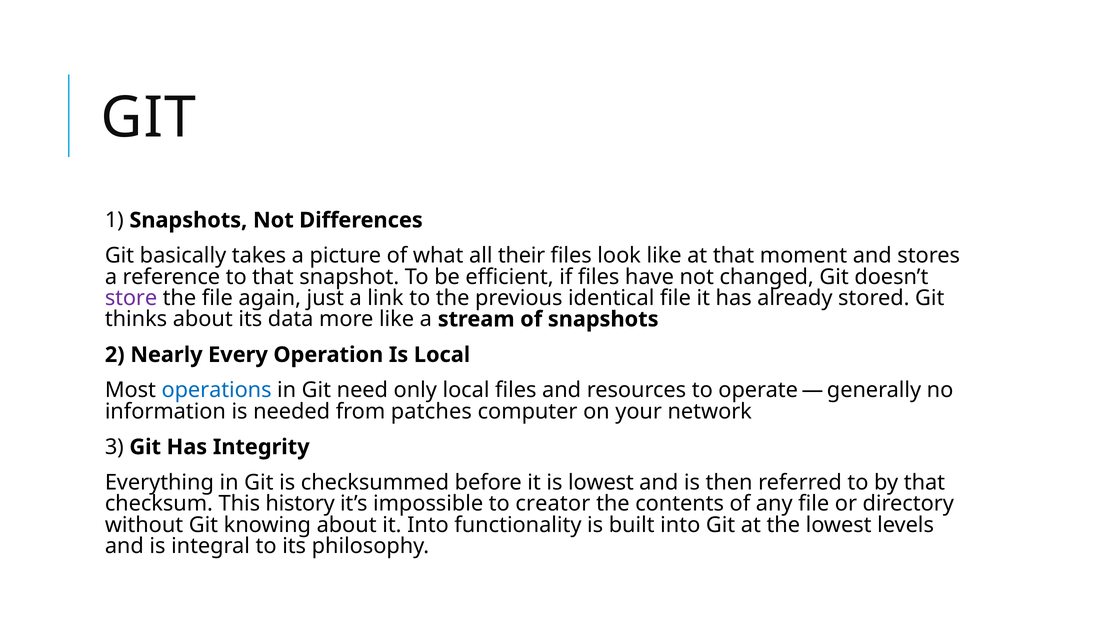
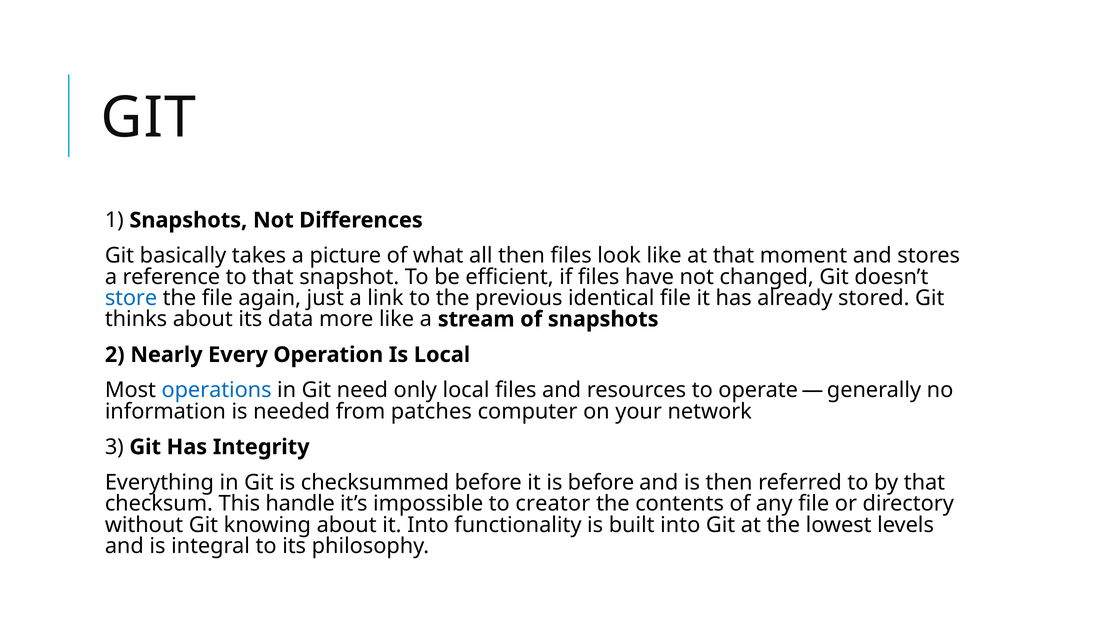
all their: their -> then (522, 256)
store colour: purple -> blue (131, 298)
is lowest: lowest -> before (601, 483)
history: history -> handle (300, 504)
